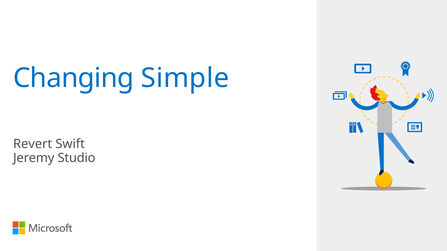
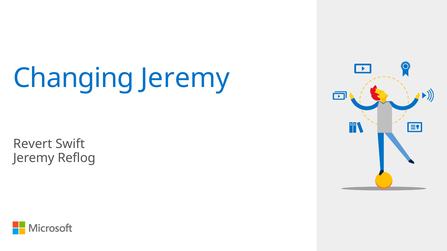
Changing Simple: Simple -> Jeremy (185, 78)
Studio: Studio -> Reflog (77, 158)
